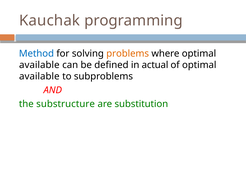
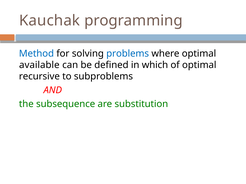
problems colour: orange -> blue (128, 54)
actual: actual -> which (155, 65)
available: available -> recursive (39, 77)
substructure: substructure -> subsequence (66, 104)
